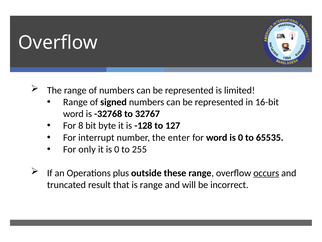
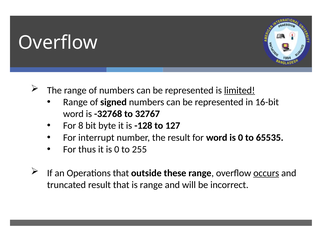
limited underline: none -> present (240, 90)
the enter: enter -> result (179, 137)
only: only -> thus (87, 149)
Operations plus: plus -> that (121, 173)
